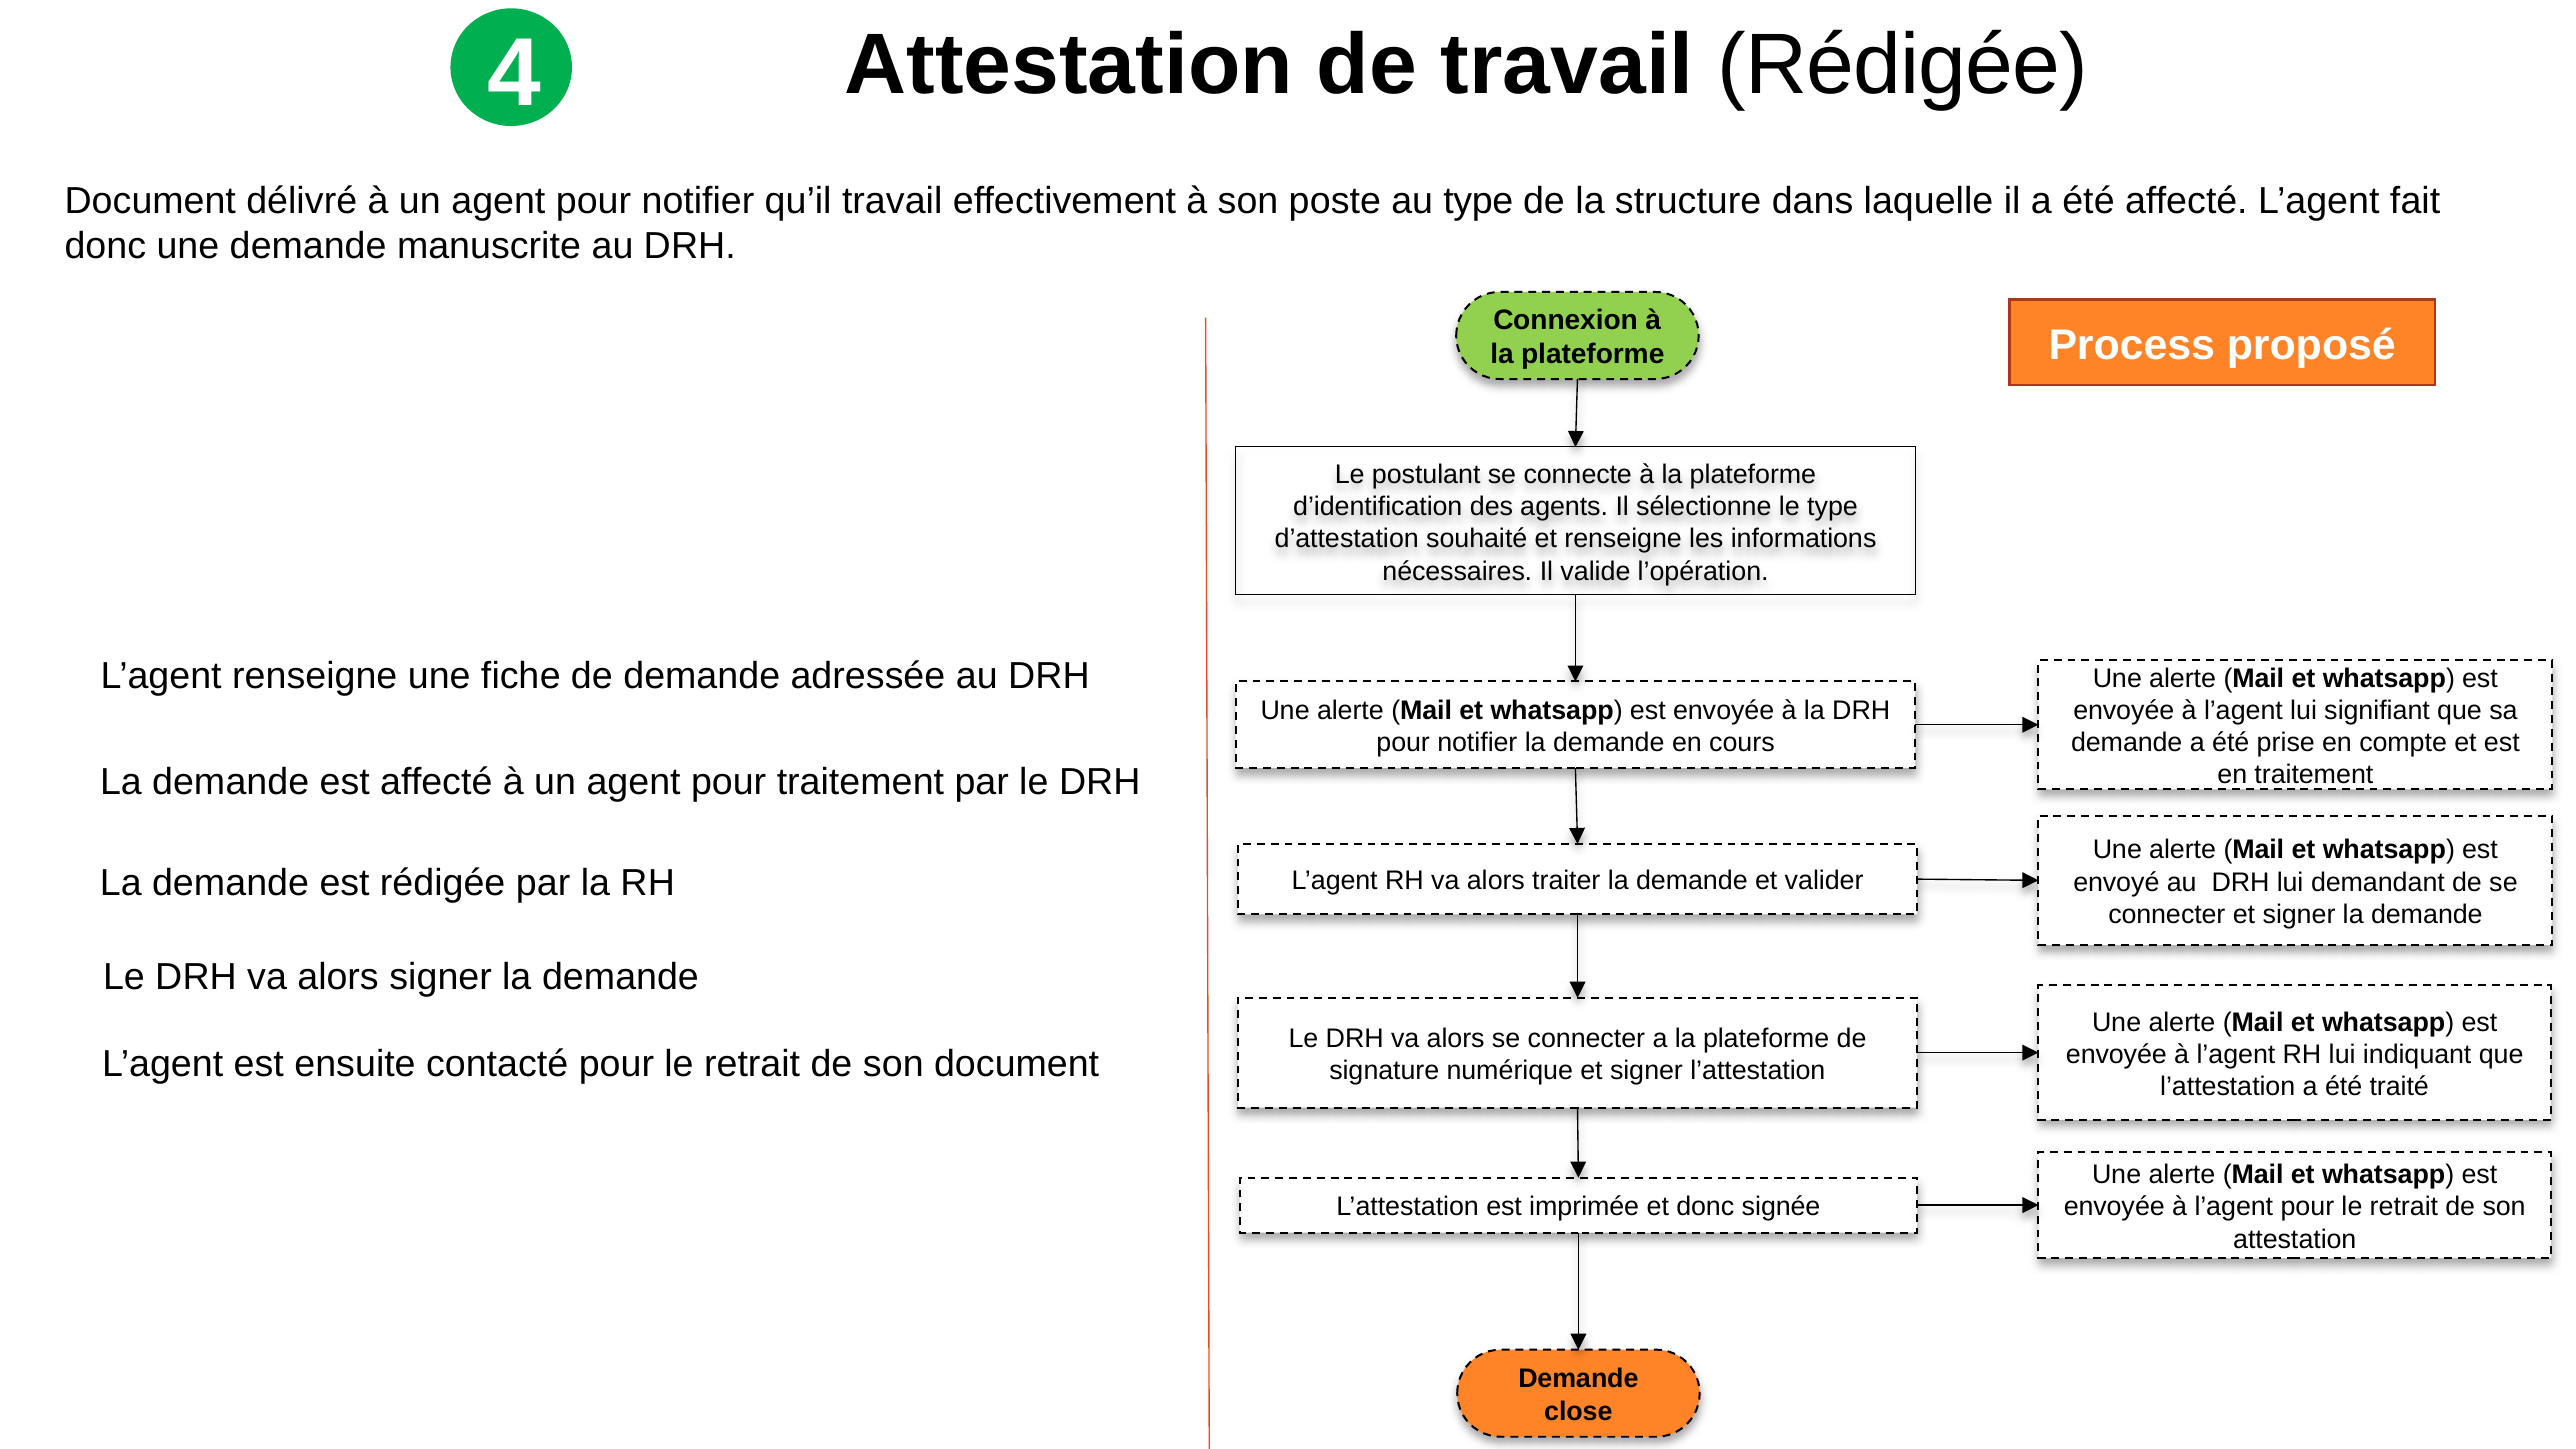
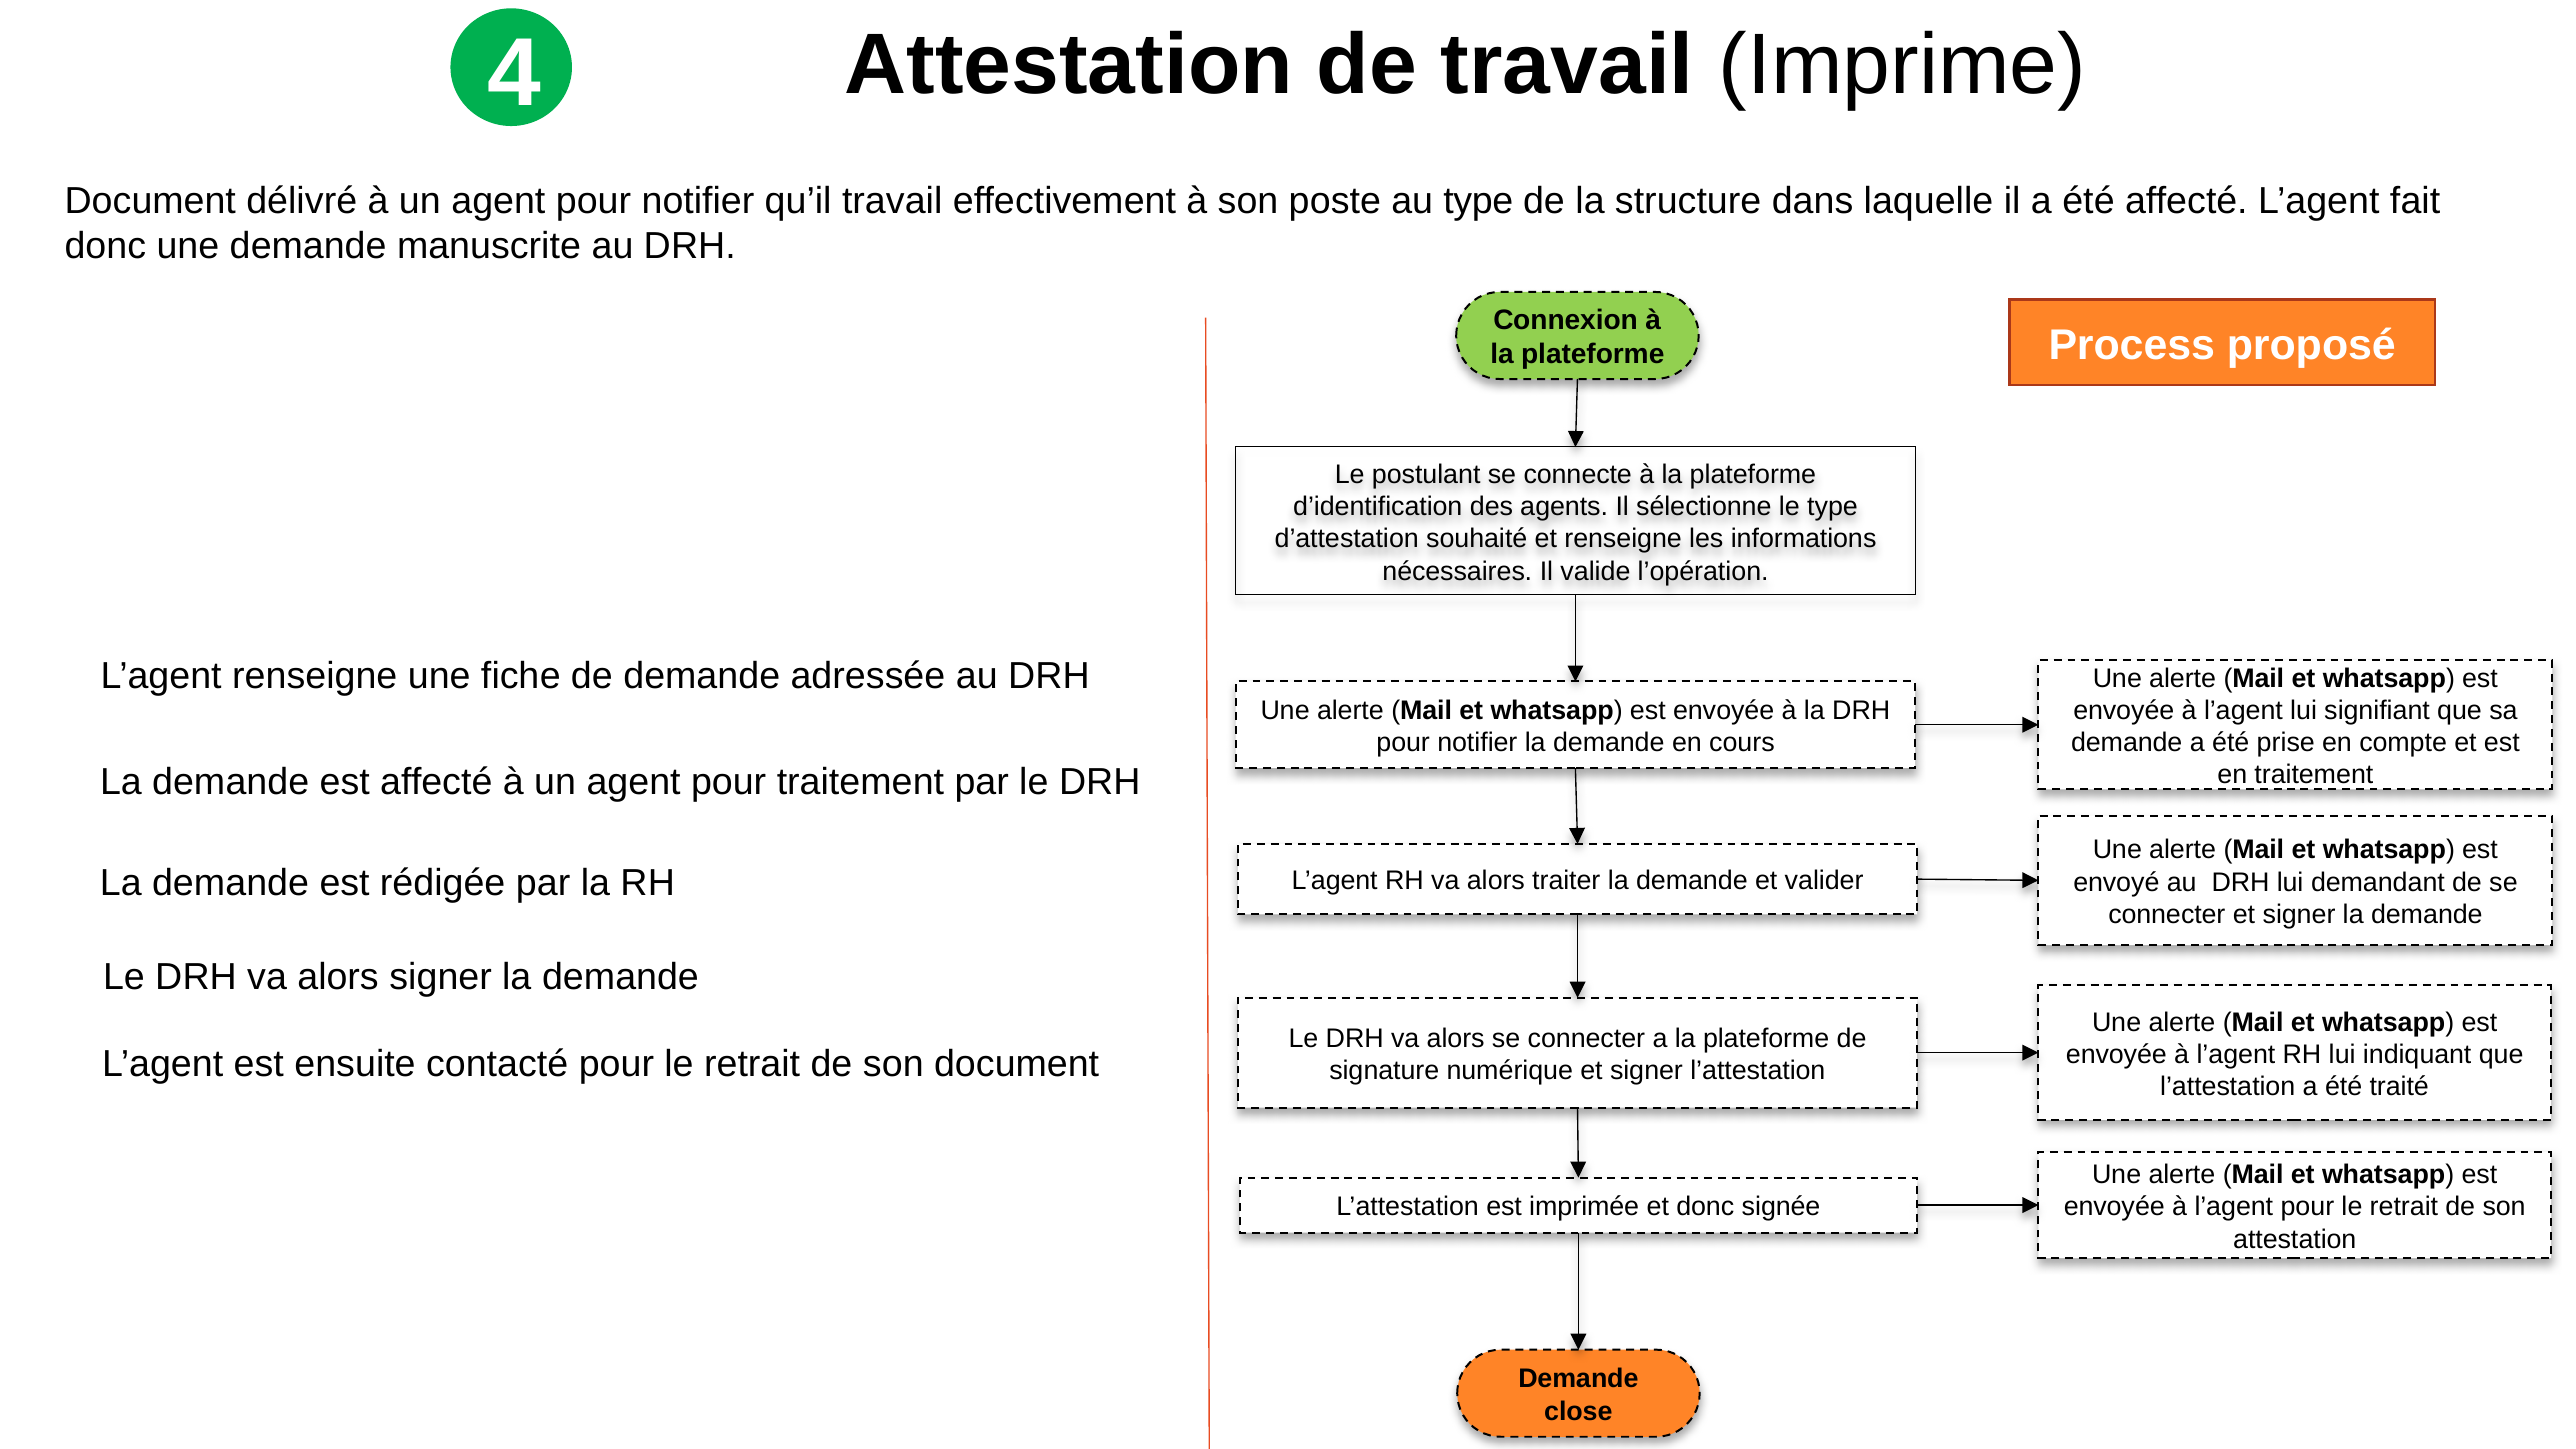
travail Rédigée: Rédigée -> Imprime (1903, 65)
